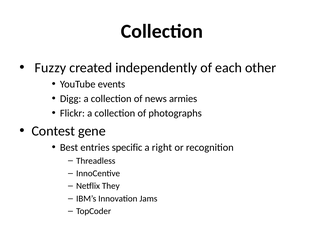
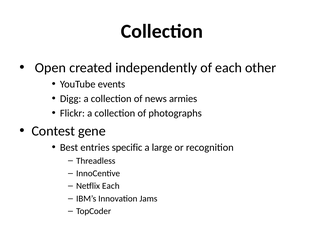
Fuzzy: Fuzzy -> Open (50, 68)
right: right -> large (162, 147)
Netflix They: They -> Each (111, 186)
